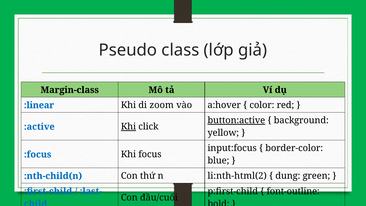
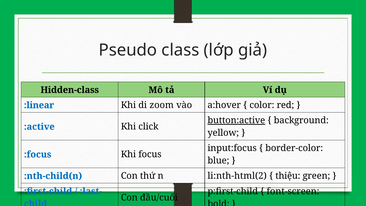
Margin-class: Margin-class -> Hidden-class (70, 90)
Khi underline: present -> none (128, 127)
dung: dung -> thiệu (288, 176)
font-outline: font-outline -> font-screen (293, 191)
